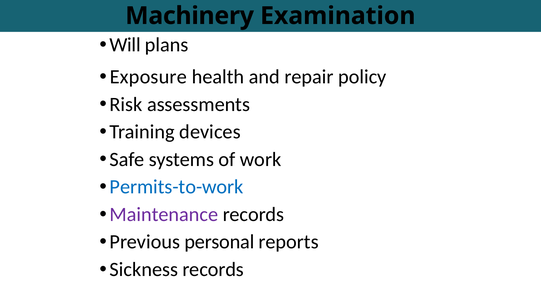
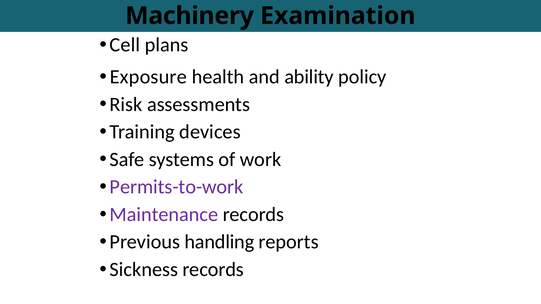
Will: Will -> Cell (125, 45)
repair: repair -> ability (309, 77)
Permits-to-work colour: blue -> purple (177, 187)
personal: personal -> handling (219, 242)
